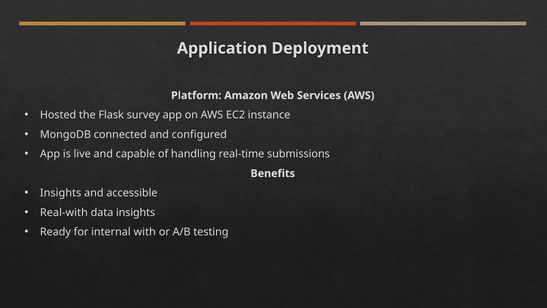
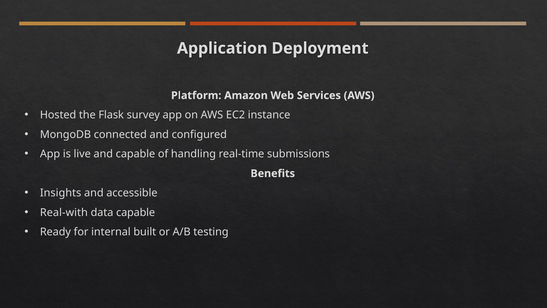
data insights: insights -> capable (136, 212)
with: with -> built (145, 232)
